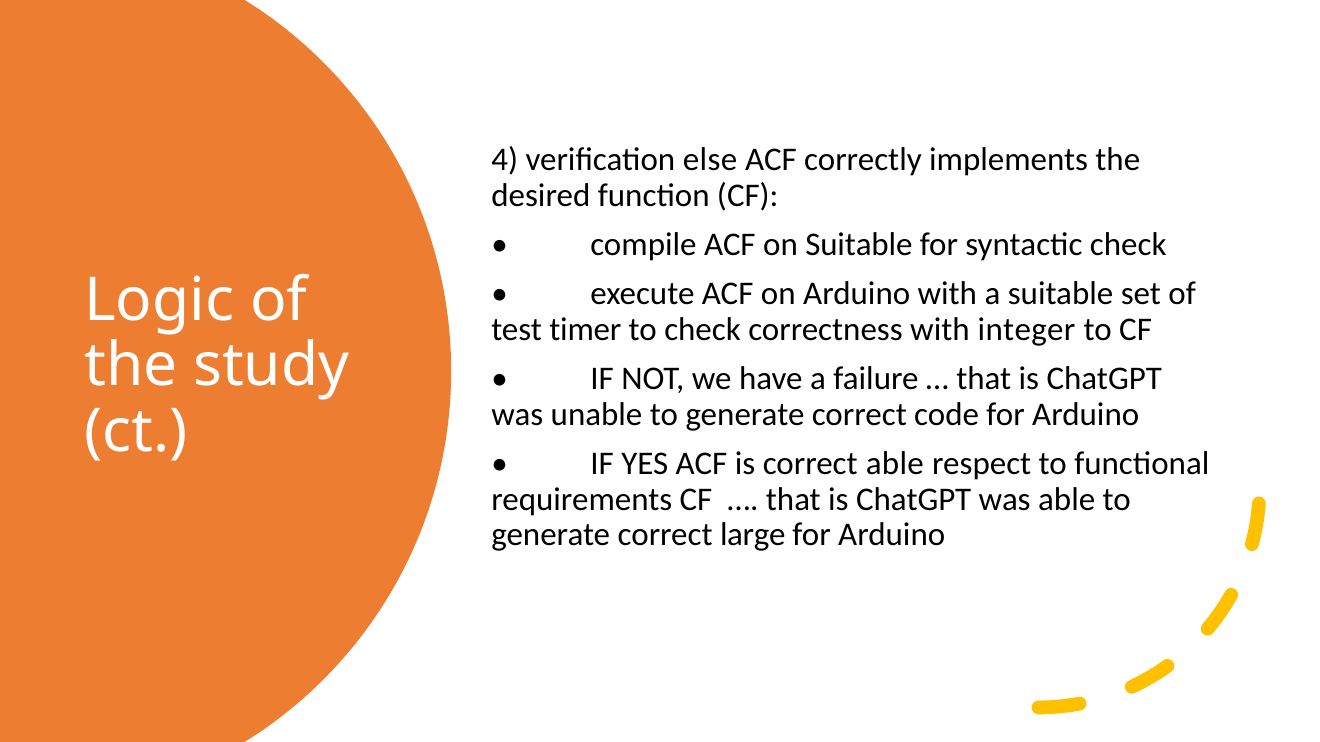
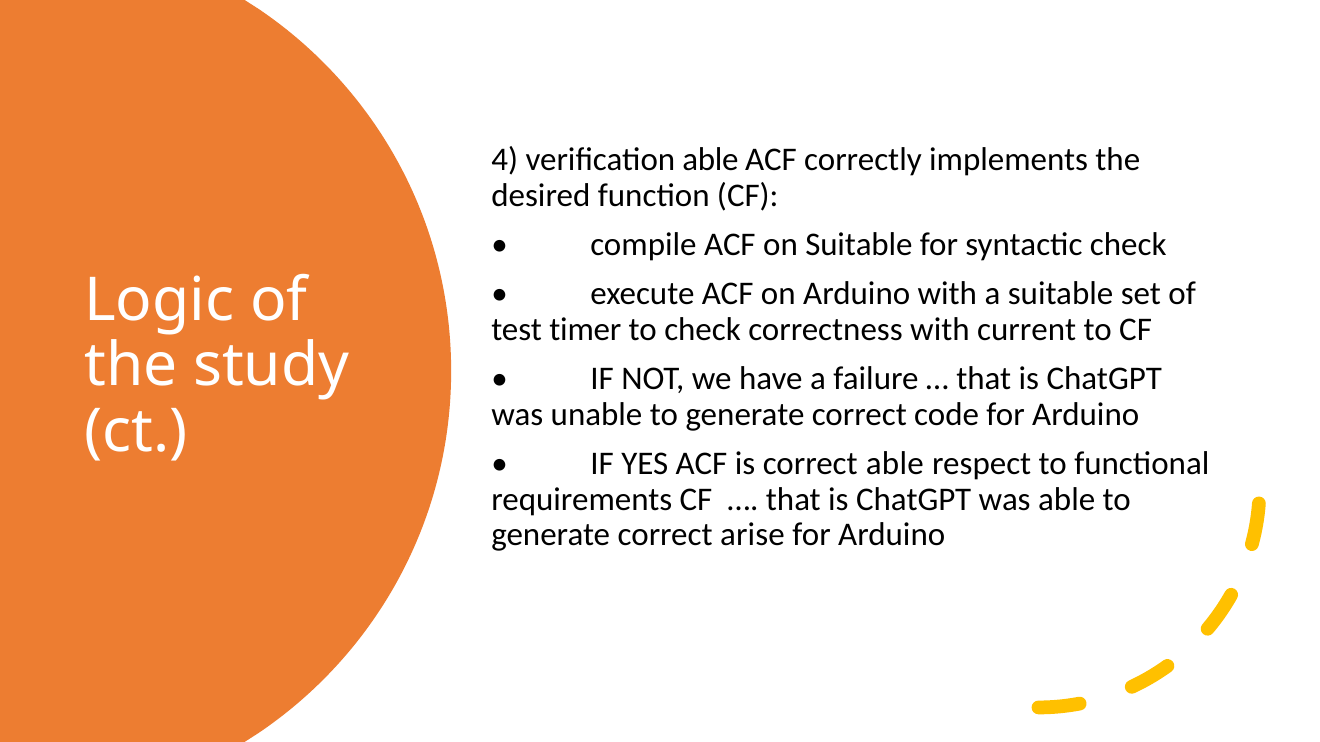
verification else: else -> able (710, 160)
integer: integer -> current (1027, 330)
large: large -> arise (753, 535)
